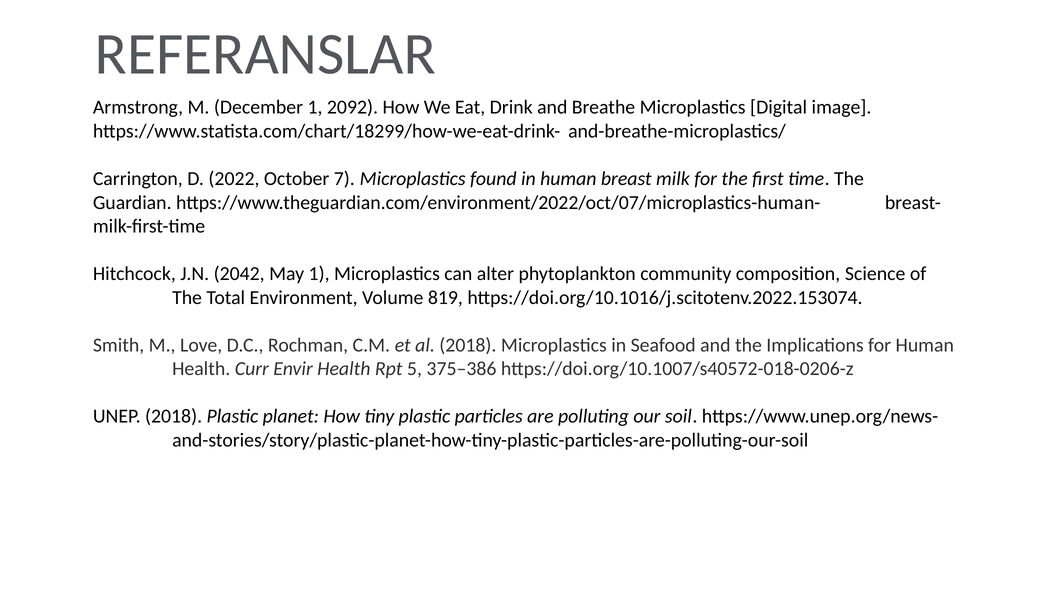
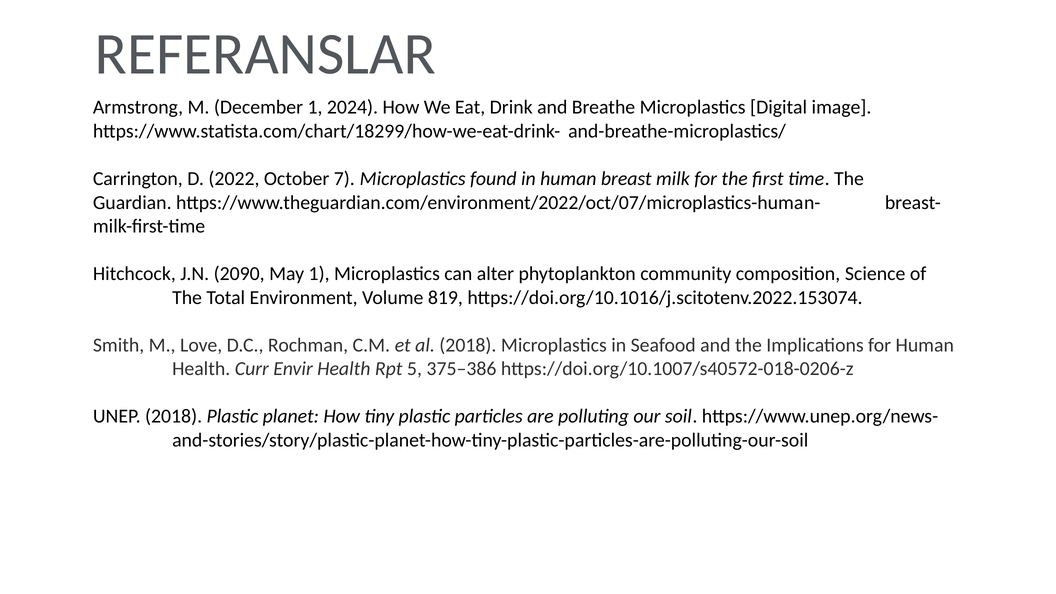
2092: 2092 -> 2024 (353, 107)
2042: 2042 -> 2090 (239, 274)
